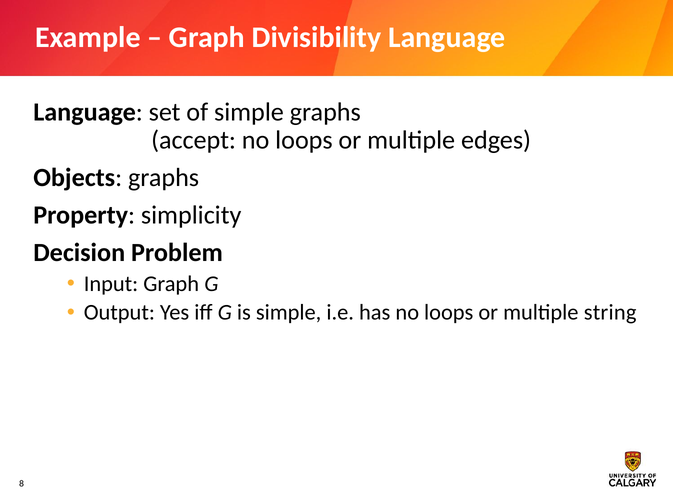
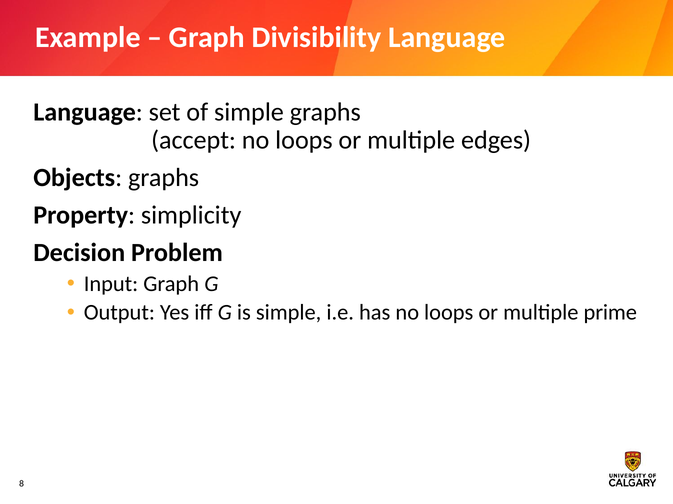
string: string -> prime (610, 313)
